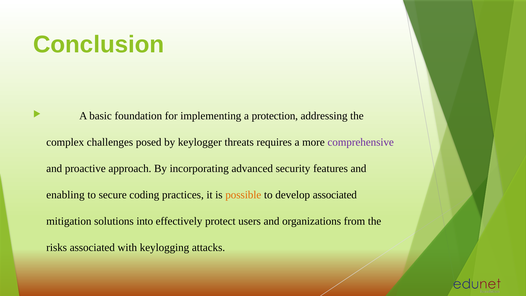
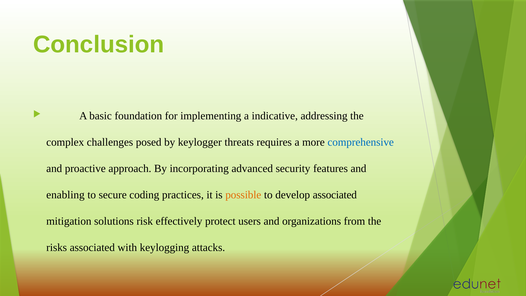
protection: protection -> indicative (275, 116)
comprehensive colour: purple -> blue (361, 142)
into: into -> risk (145, 221)
